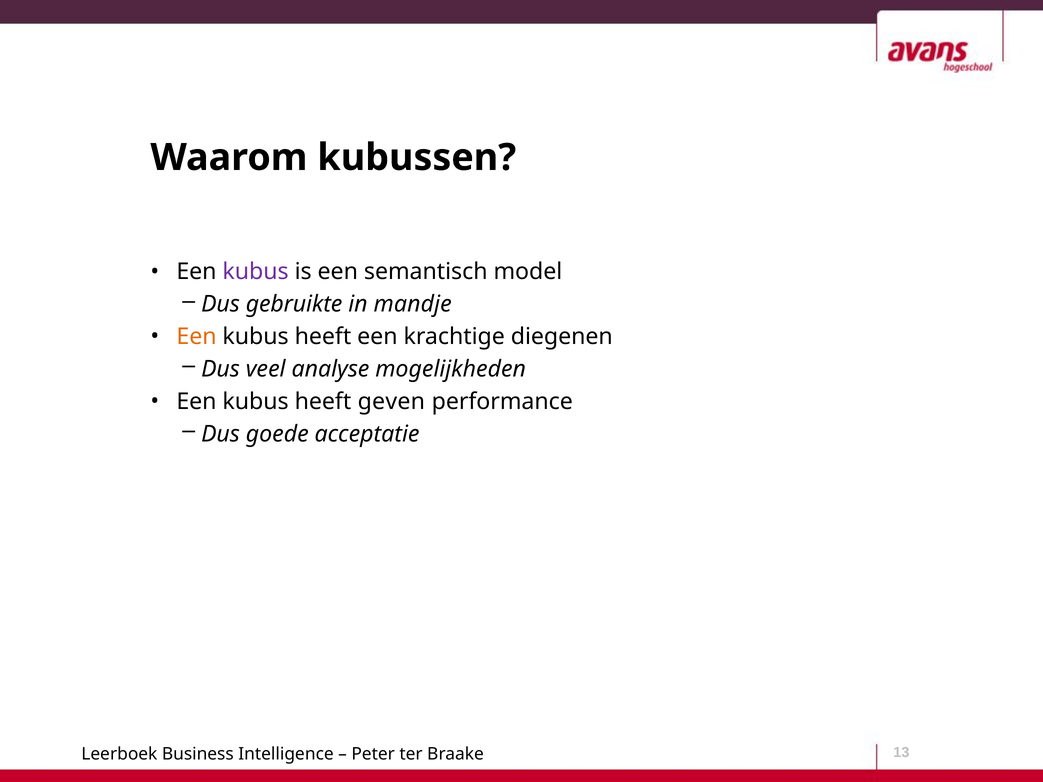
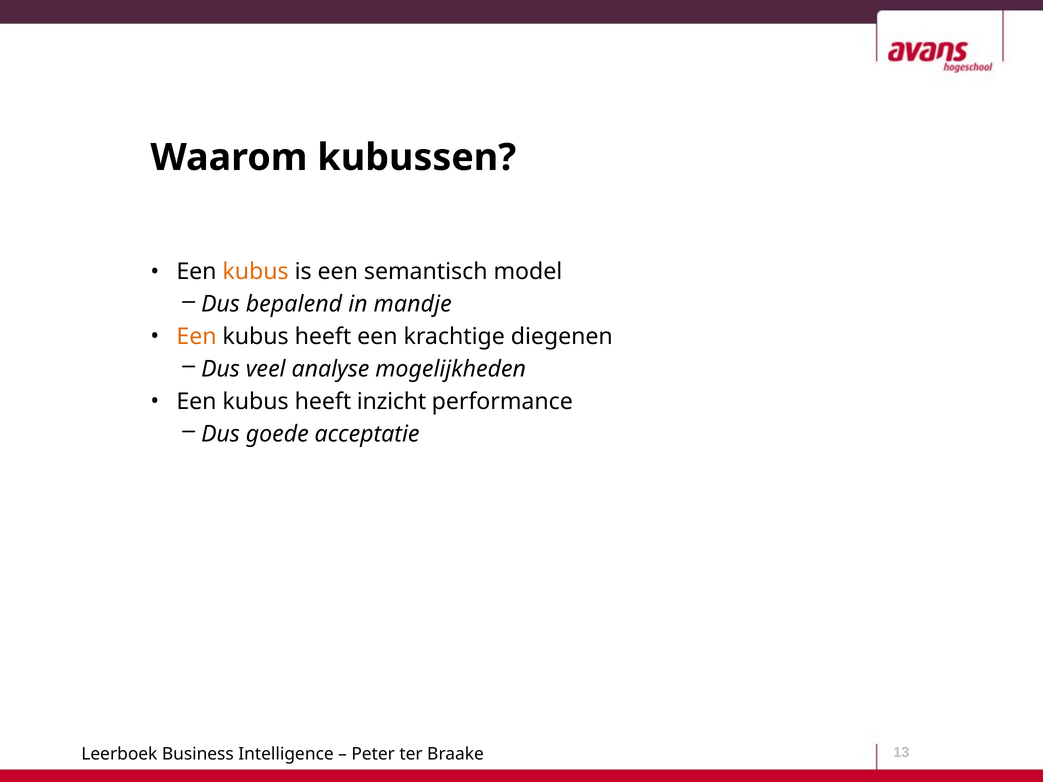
kubus colour: purple -> orange (256, 272)
gebruikte: gebruikte -> bepalend (294, 304)
geven: geven -> inzicht (392, 402)
